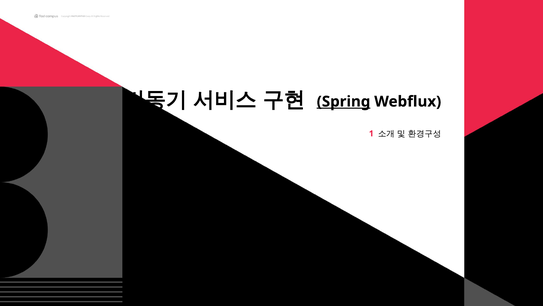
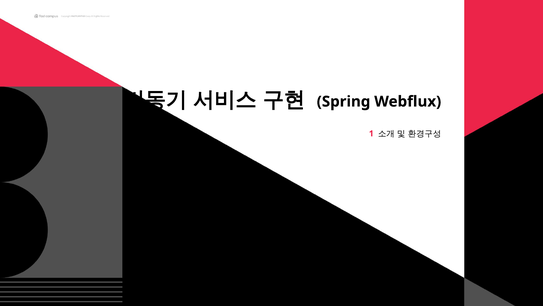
Spring underline: present -> none (344, 101)
